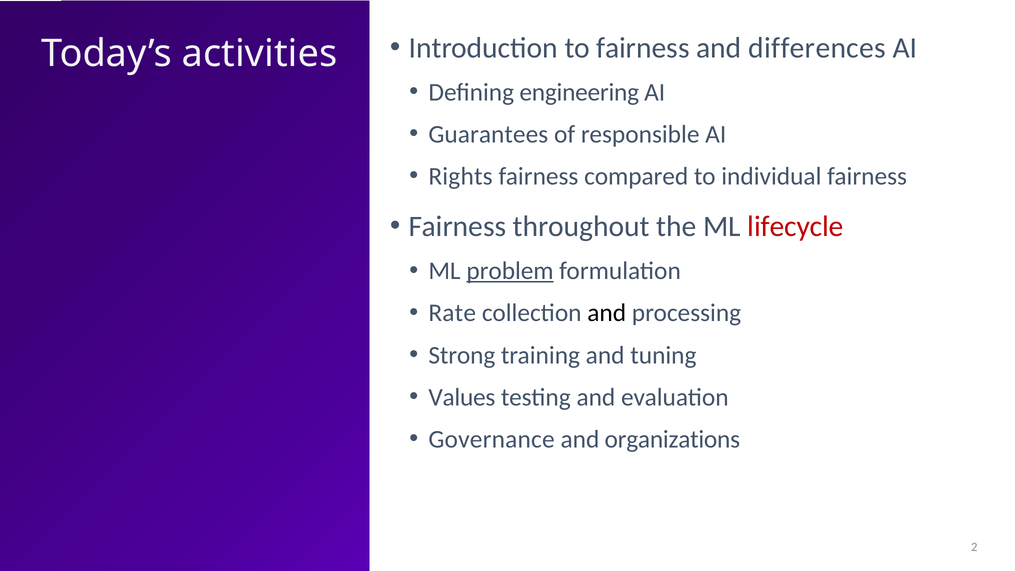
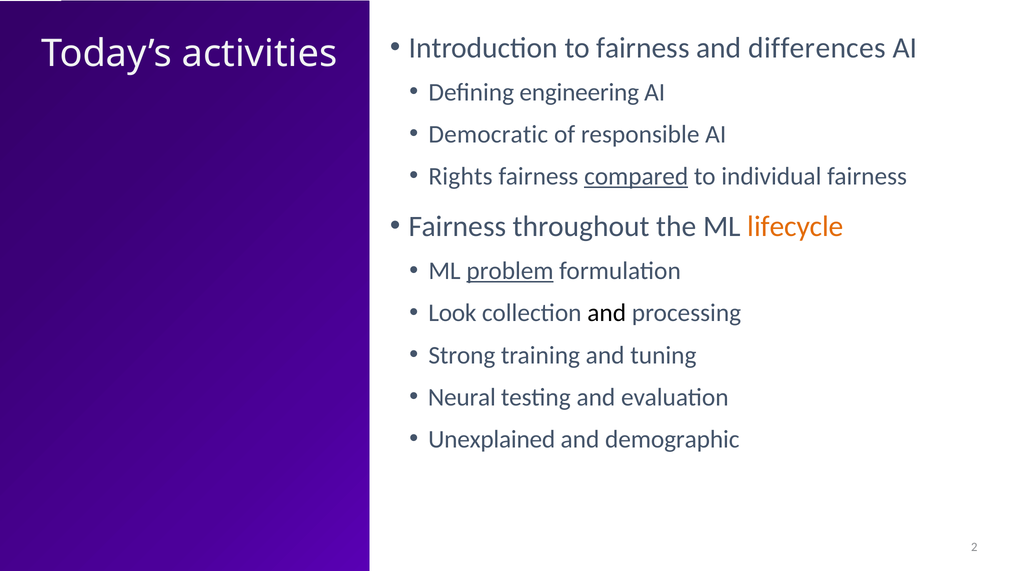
Guarantees: Guarantees -> Democratic (488, 134)
compared underline: none -> present (636, 176)
lifecycle colour: red -> orange (795, 227)
Rate: Rate -> Look (452, 313)
Values: Values -> Neural (462, 397)
Governance: Governance -> Unexplained (492, 439)
organizations: organizations -> demographic (672, 439)
